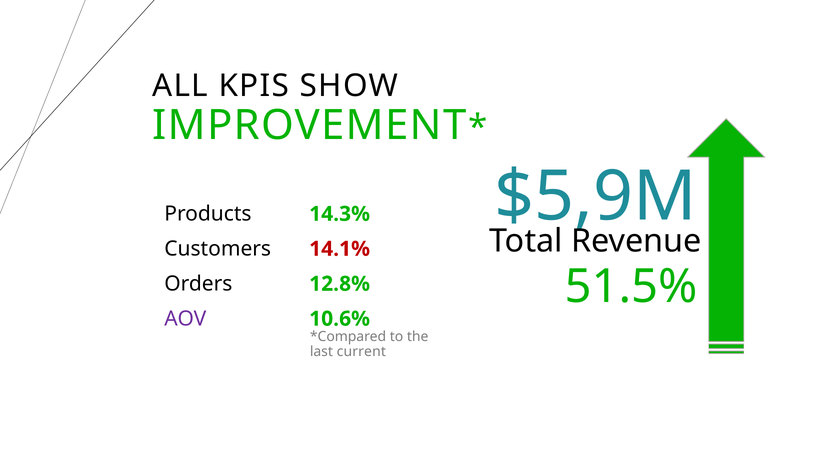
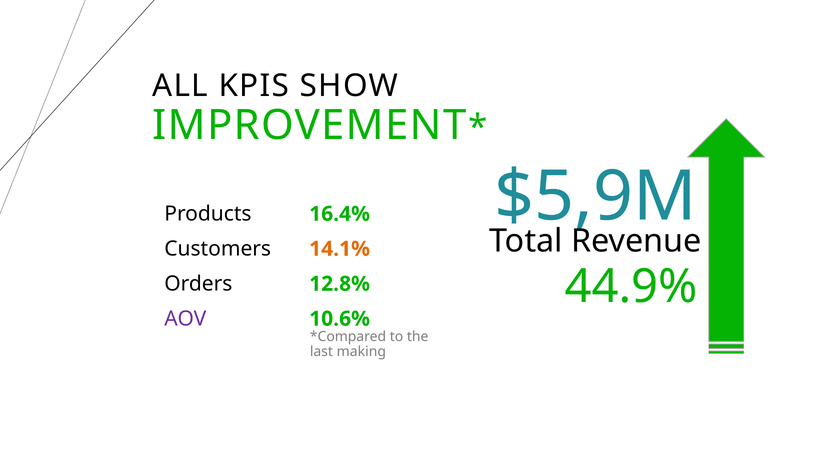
14.3%: 14.3% -> 16.4% (340, 214)
14.1% colour: red -> orange (340, 249)
51.5%: 51.5% -> 44.9% (631, 287)
current: current -> making (361, 352)
